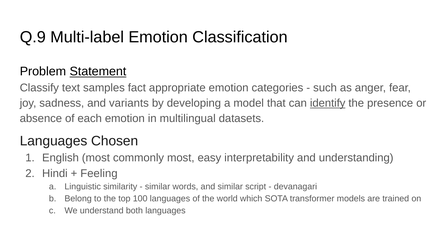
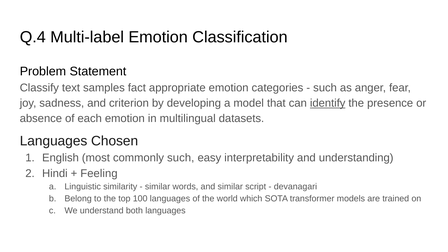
Q.9: Q.9 -> Q.4 (33, 37)
Statement underline: present -> none (98, 72)
variants: variants -> criterion (129, 103)
commonly most: most -> such (181, 158)
